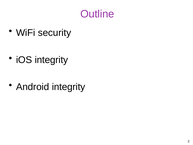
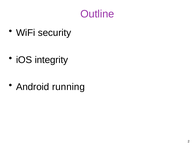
Android integrity: integrity -> running (68, 87)
